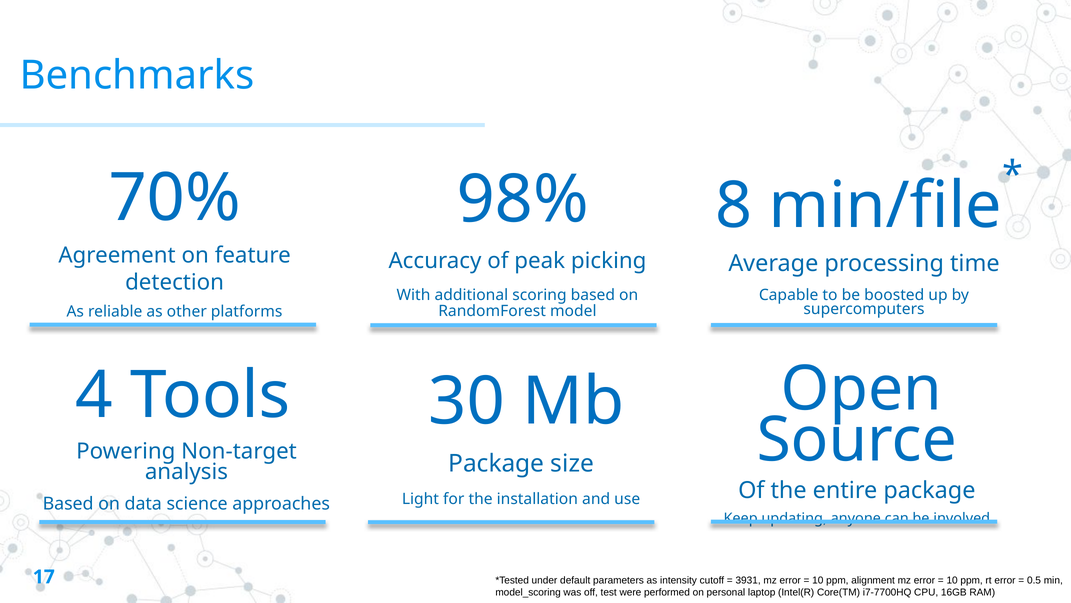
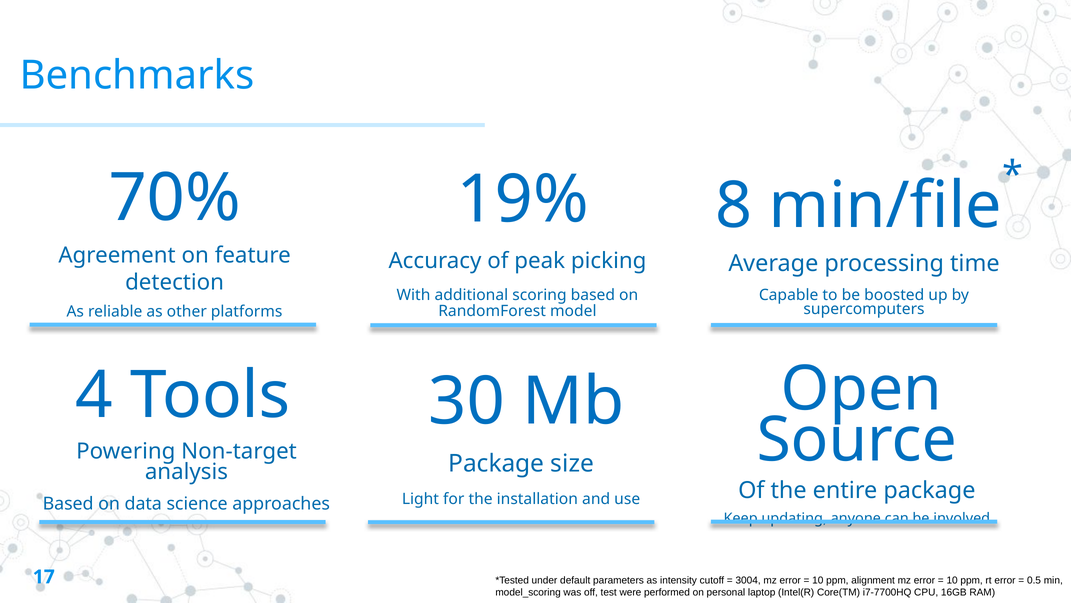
98%: 98% -> 19% (523, 200)
3931: 3931 -> 3004 (748, 580)
